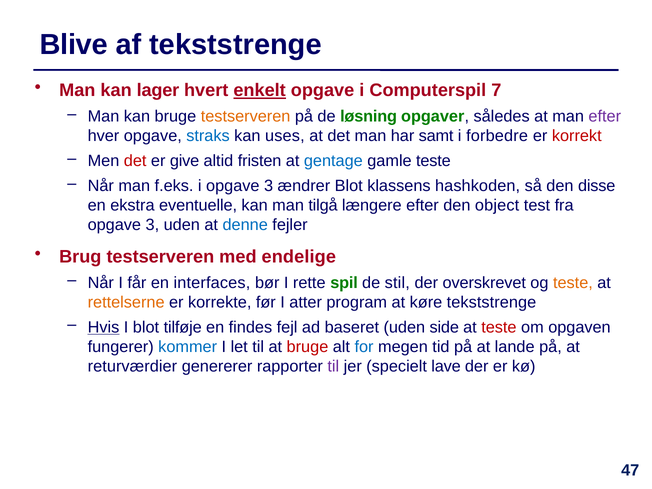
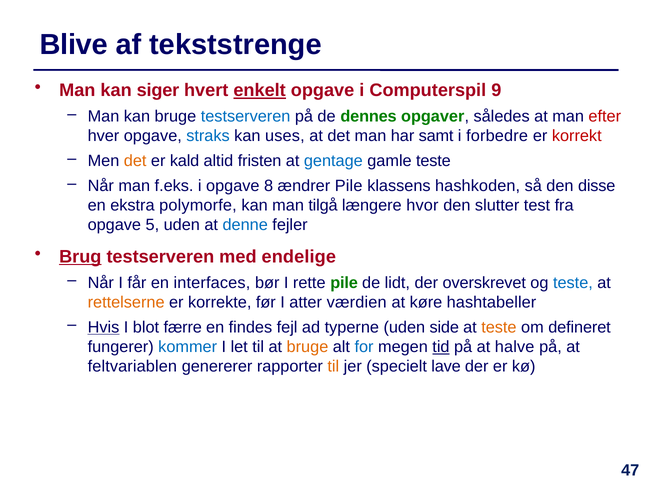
lager: lager -> siger (158, 90)
7: 7 -> 9 (496, 90)
testserveren colour: orange -> blue (246, 116)
løsning: løsning -> dennes (369, 116)
efter colour: purple -> red (605, 116)
det colour: red -> orange (135, 161)
give: give -> kald (185, 161)
i opgave 3: 3 -> 8 (269, 186)
ændrer Blot: Blot -> Pile (349, 186)
eventuelle: eventuelle -> polymorfe (198, 206)
længere efter: efter -> hvor (422, 206)
object: object -> slutter (497, 206)
3: 3 -> 5 (152, 225)
Brug underline: none -> present (80, 257)
rette spil: spil -> pile (344, 283)
stil: stil -> lidt (397, 283)
teste colour: orange -> blue (573, 283)
program: program -> værdien (357, 302)
køre tekststrenge: tekststrenge -> hashtabeller (492, 302)
tilføje: tilføje -> færre (183, 327)
baseret: baseret -> typerne (352, 327)
teste colour: red -> orange (499, 327)
opgaven: opgaven -> defineret (579, 327)
bruge colour: red -> orange (307, 347)
tid underline: none -> present (441, 347)
lande: lande -> halve (515, 347)
returværdier: returværdier -> feltvariablen (132, 366)
til colour: purple -> orange (333, 366)
